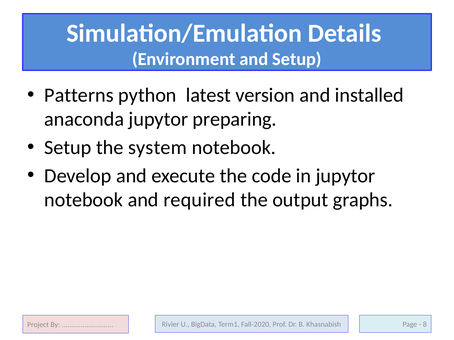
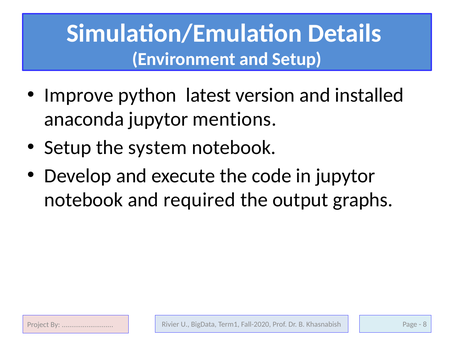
Patterns: Patterns -> Improve (79, 95)
preparing: preparing -> mentions (235, 119)
